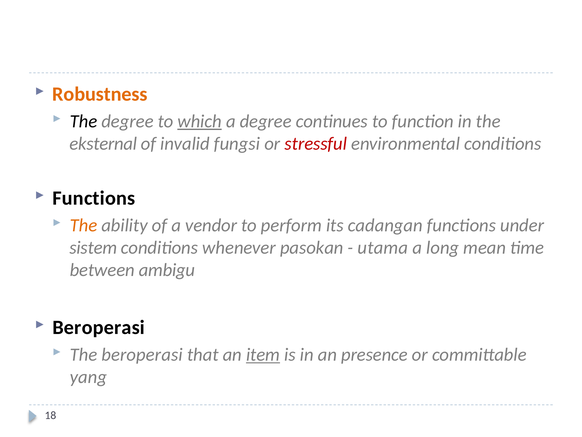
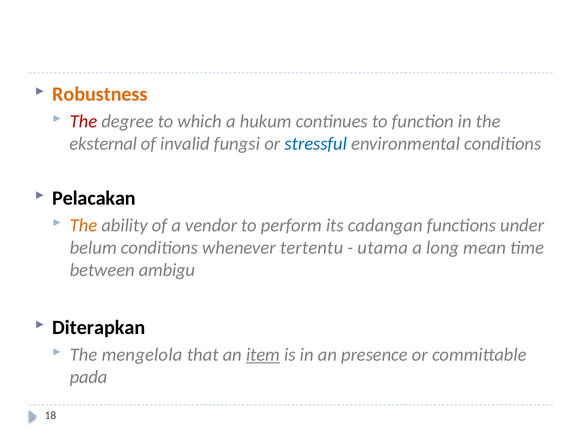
The colour: black -> red (83, 121)
which underline: present -> none (200, 121)
a degree: degree -> hukum (266, 121)
stressful colour: red -> blue (316, 143)
Functions: Functions -> Pelacakan (94, 198)
sistem: sistem -> belum (93, 248)
pasokan: pasokan -> tertentu (312, 248)
Beroperasi: Beroperasi -> Diterapkan (99, 327)
The beroperasi: beroperasi -> mengelola (142, 354)
yang: yang -> pada (89, 377)
